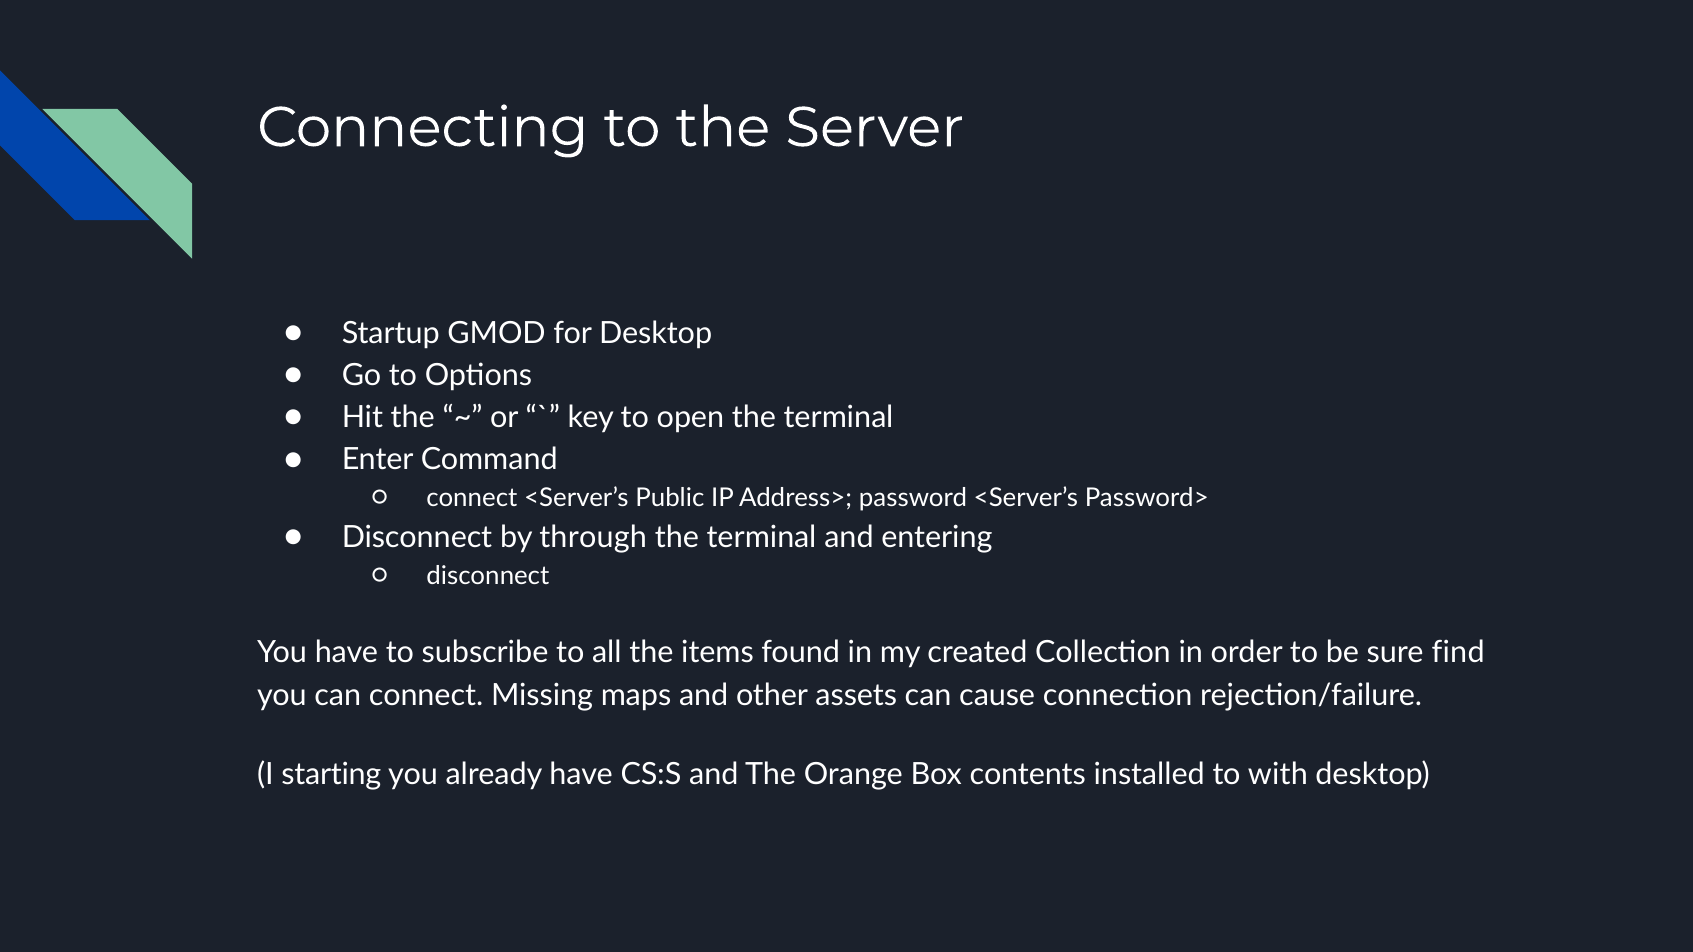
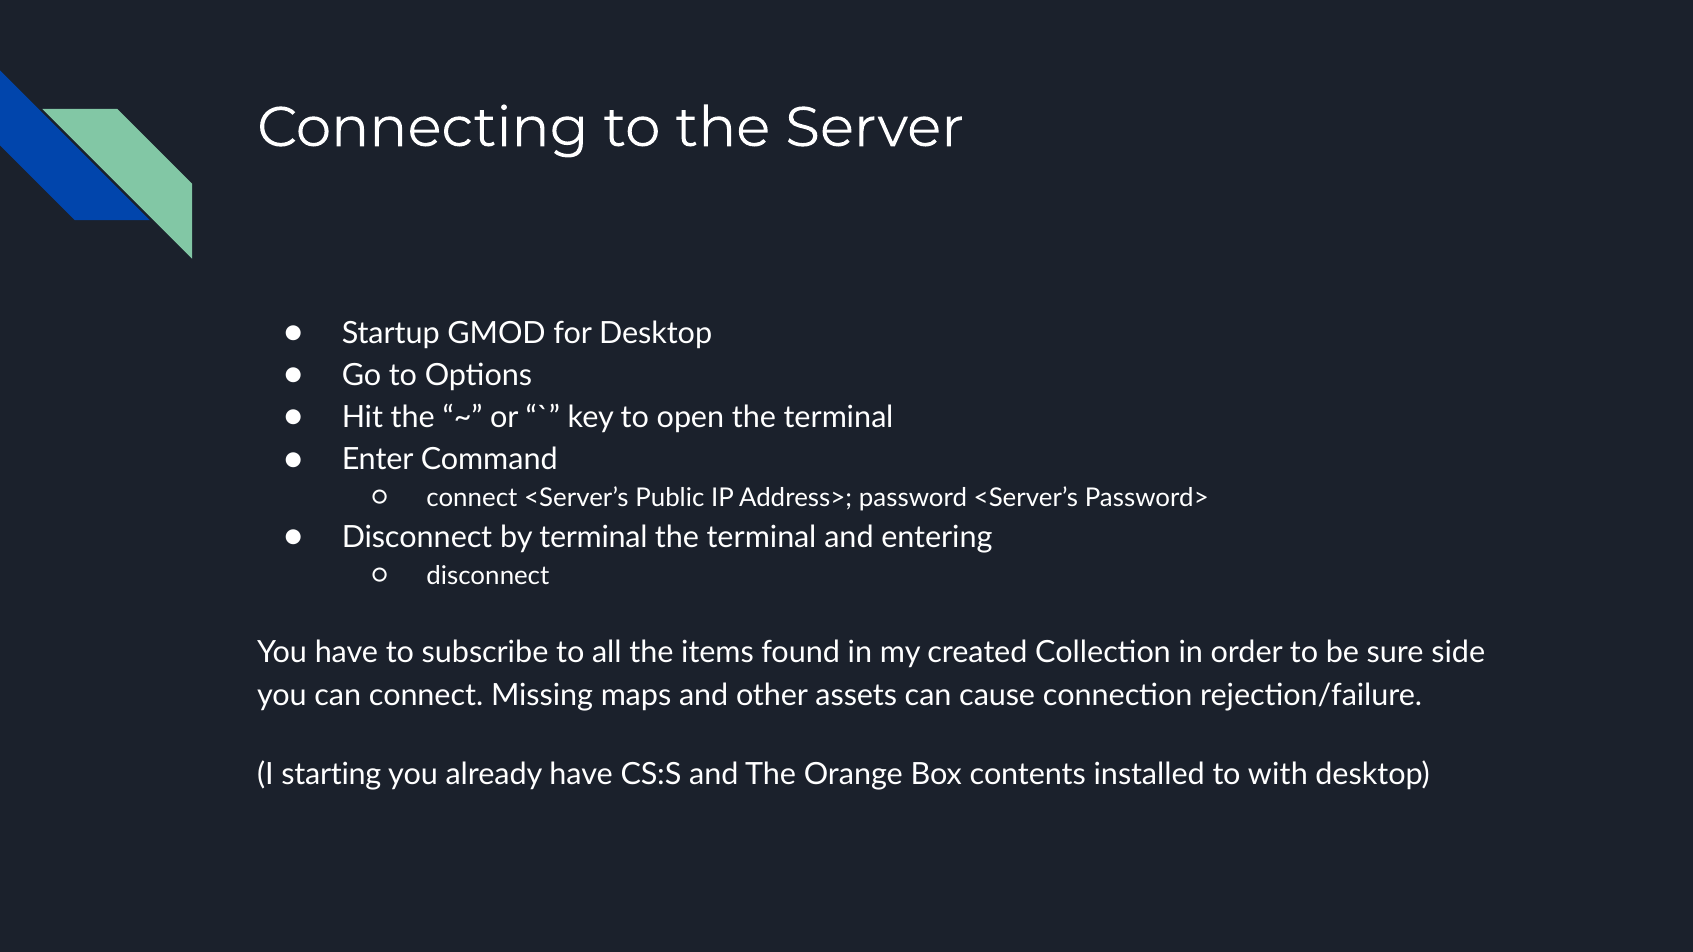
by through: through -> terminal (593, 538)
find: find -> side (1458, 653)
